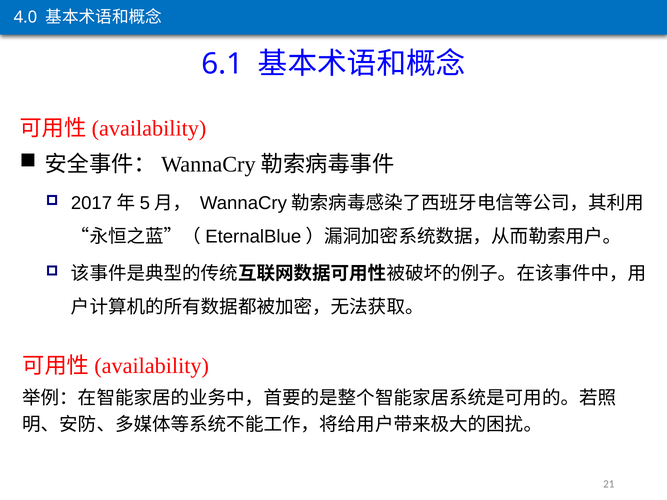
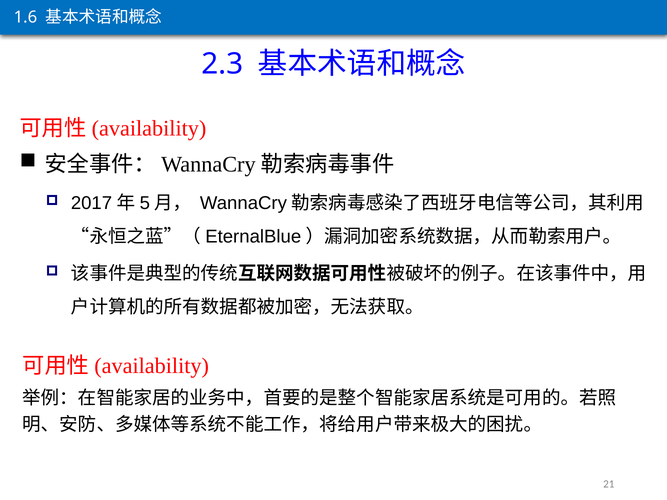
4.0: 4.0 -> 1.6 (25, 17)
6.1: 6.1 -> 2.3 (222, 64)
